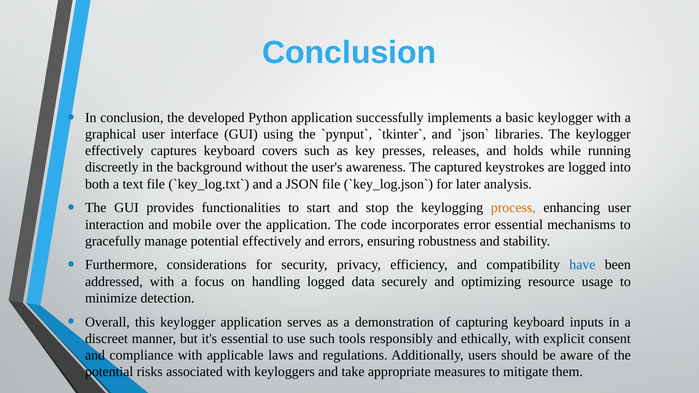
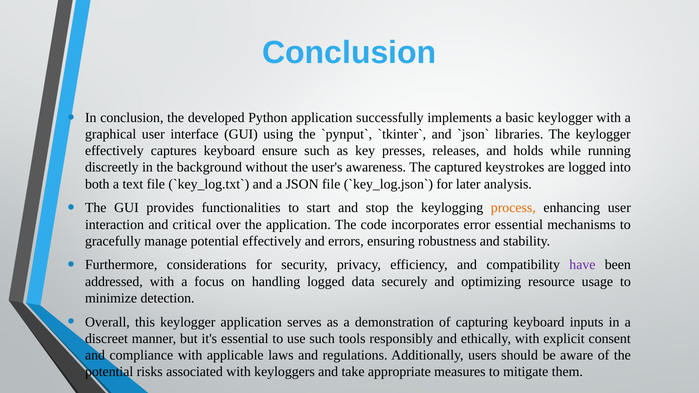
covers: covers -> ensure (280, 151)
mobile: mobile -> critical (192, 225)
have colour: blue -> purple (582, 265)
